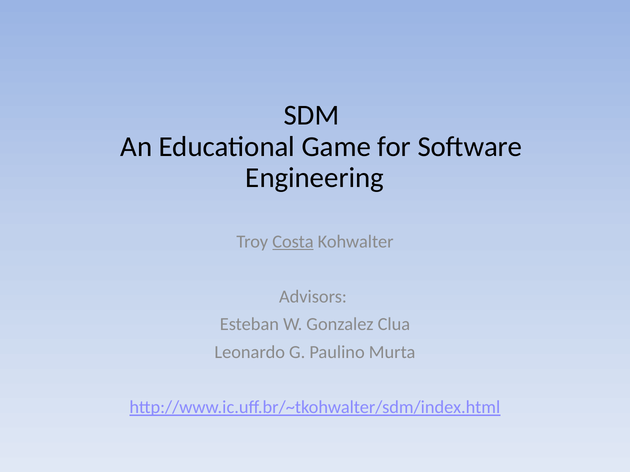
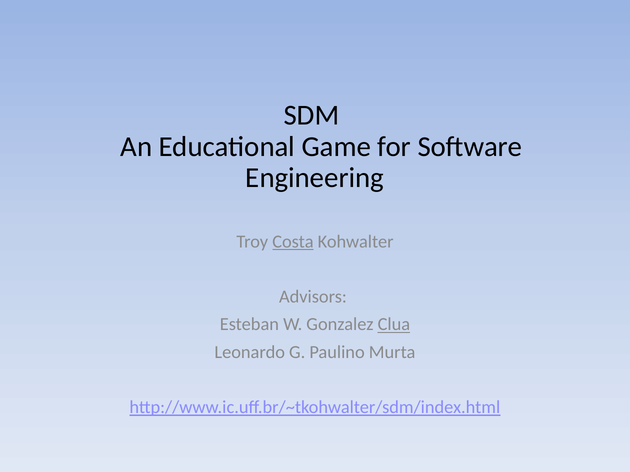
Clua underline: none -> present (394, 325)
